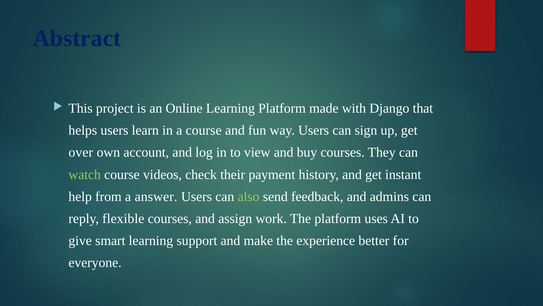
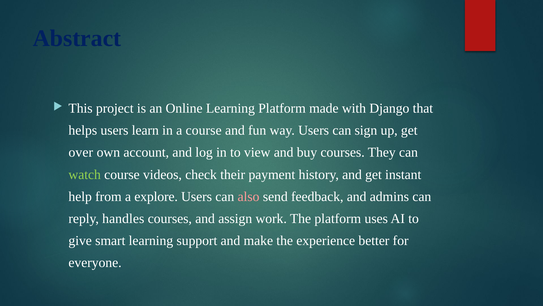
answer: answer -> explore (156, 196)
also colour: light green -> pink (249, 196)
flexible: flexible -> handles (123, 218)
